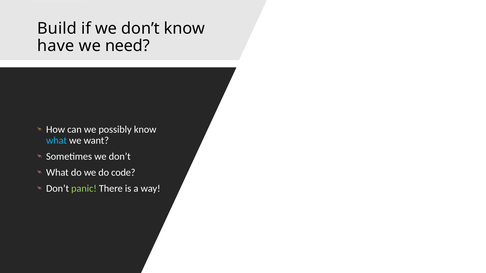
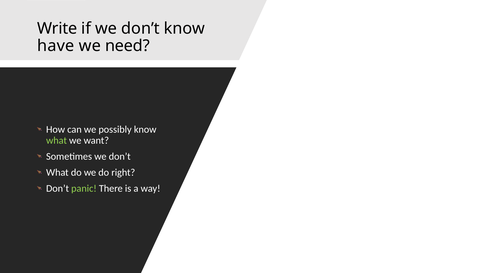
Build: Build -> Write (57, 29)
what colour: light blue -> light green (57, 141)
code: code -> right (123, 173)
